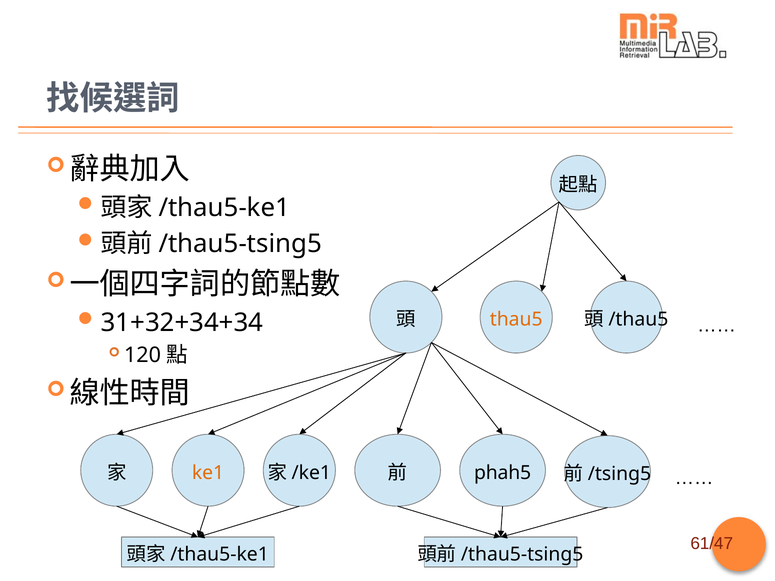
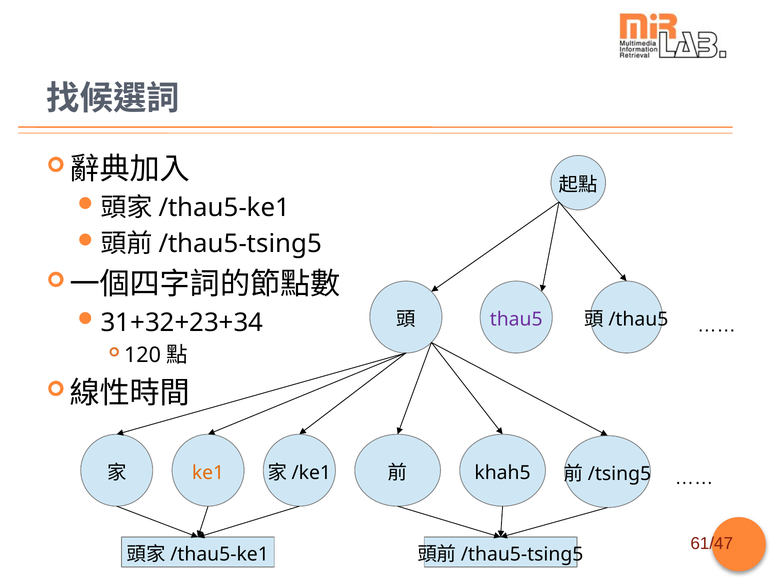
31+32+34+34: 31+32+34+34 -> 31+32+23+34 (182, 323)
thau5 colour: orange -> purple (516, 320)
phah5: phah5 -> khah5 (503, 473)
